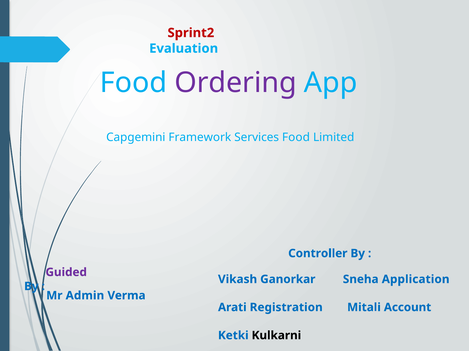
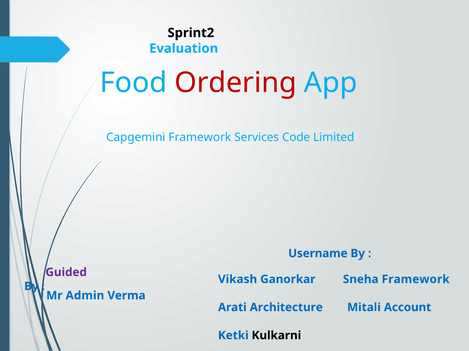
Sprint2 colour: red -> black (191, 33)
Ordering colour: purple -> red (236, 83)
Services Food: Food -> Code (296, 138)
Controller: Controller -> Username (318, 254)
Sneha Application: Application -> Framework (416, 280)
Registration: Registration -> Architecture (286, 308)
